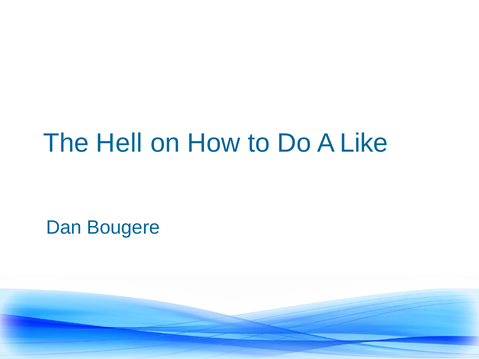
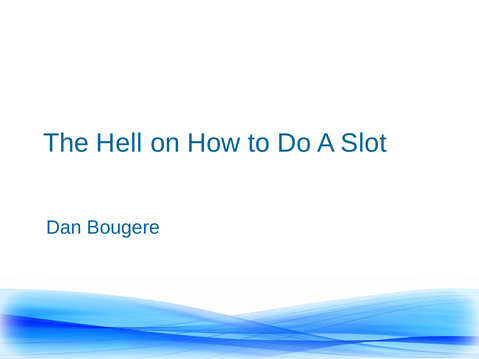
Like: Like -> Slot (364, 143)
